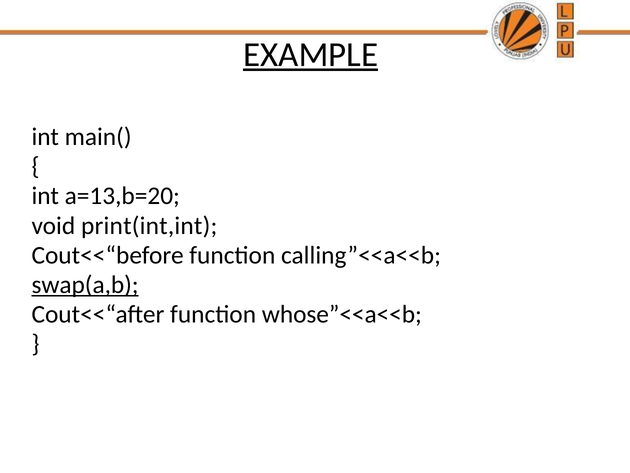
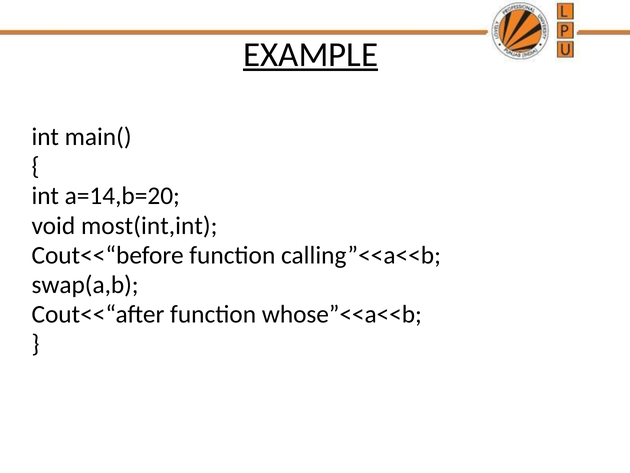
a=13,b=20: a=13,b=20 -> a=14,b=20 (122, 196)
print(int,int: print(int,int -> most(int,int (149, 225)
swap(a,b underline: present -> none (85, 285)
